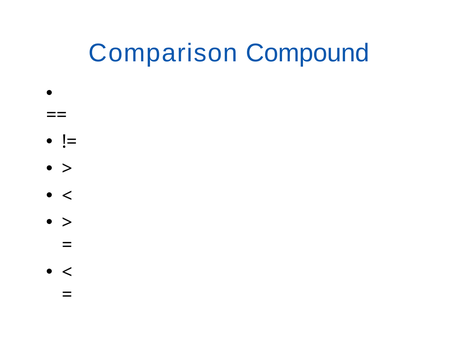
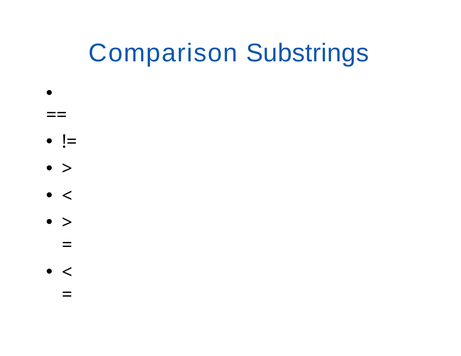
Compound: Compound -> Substrings (307, 53)
